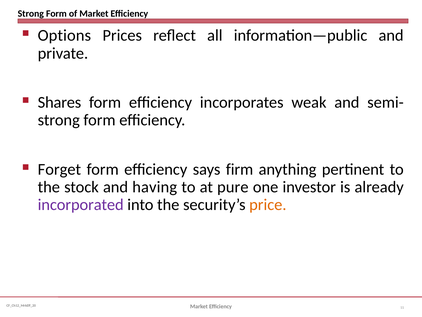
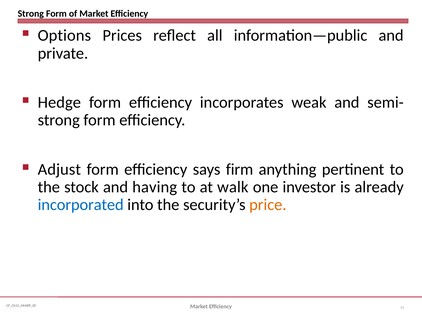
Shares: Shares -> Hedge (59, 102)
Forget: Forget -> Adjust (59, 169)
pure: pure -> walk (233, 187)
incorporated colour: purple -> blue (81, 205)
